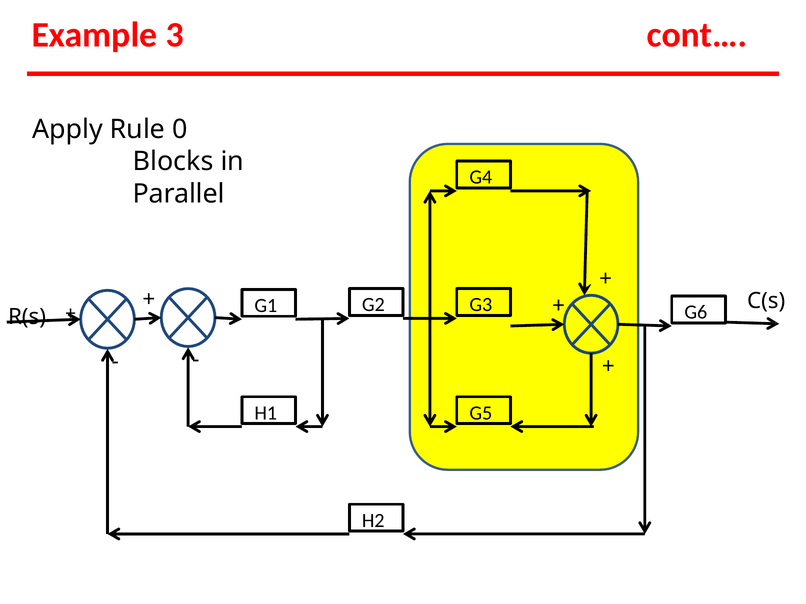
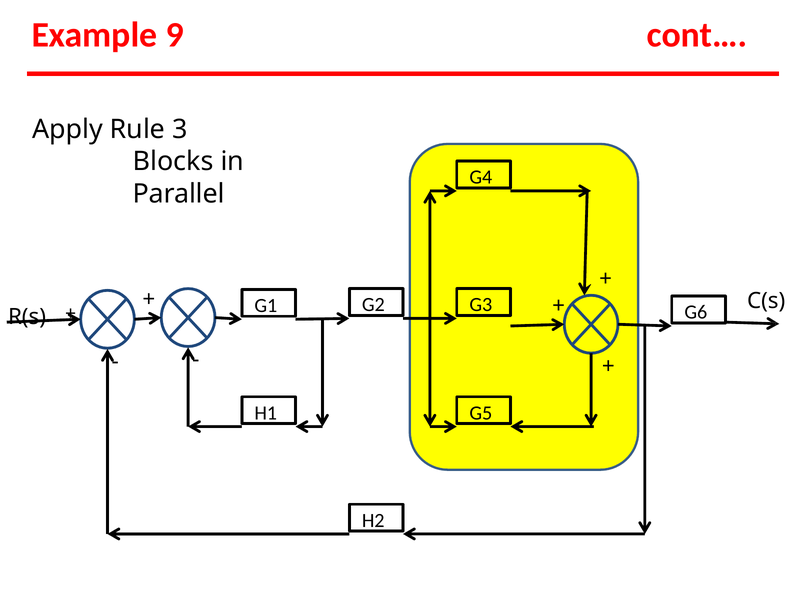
3: 3 -> 9 (175, 35)
0: 0 -> 3 (180, 129)
